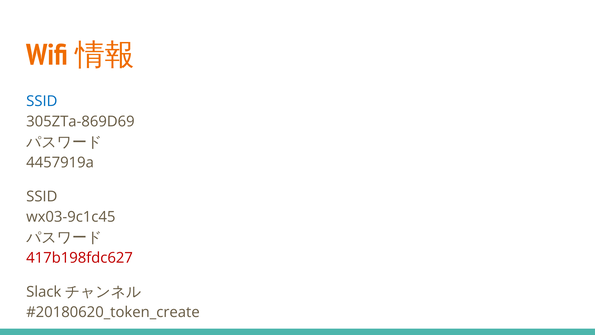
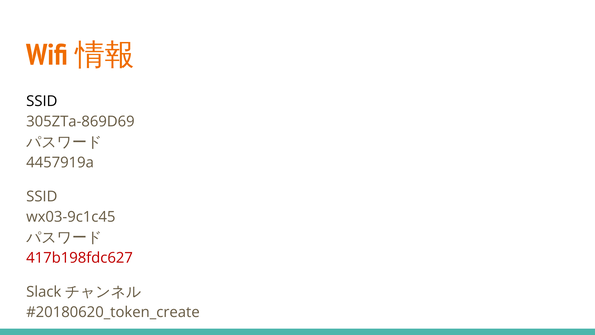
SSID colour: blue -> black (42, 101)
